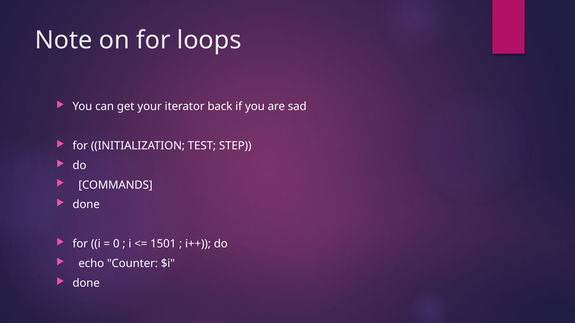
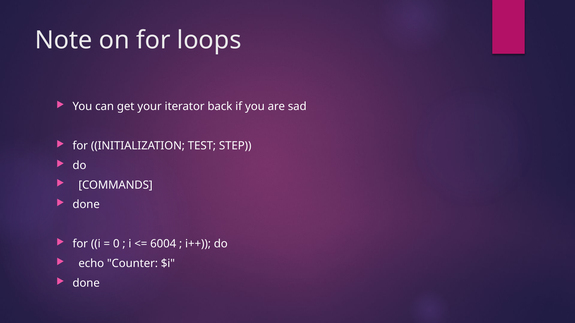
1501: 1501 -> 6004 (163, 244)
